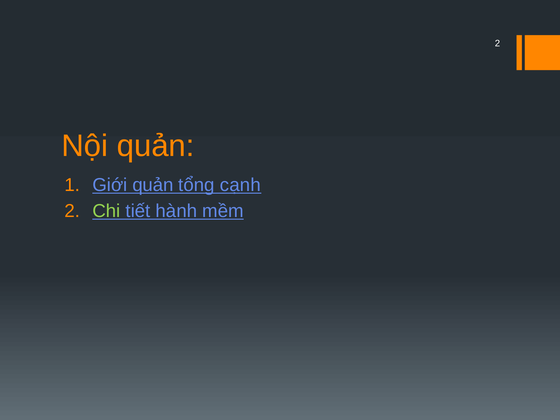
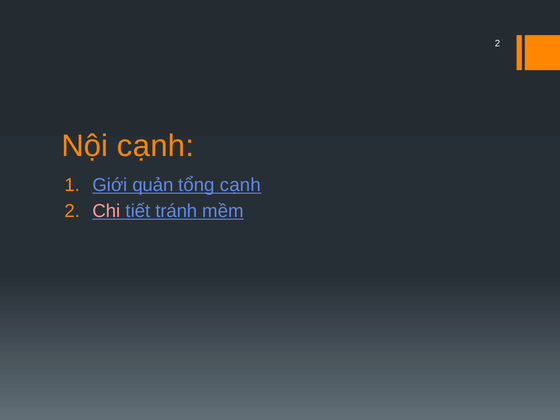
Nội quản: quản -> cạnh (156, 146)
Chi colour: light green -> pink (106, 211)
hành: hành -> tránh (176, 211)
